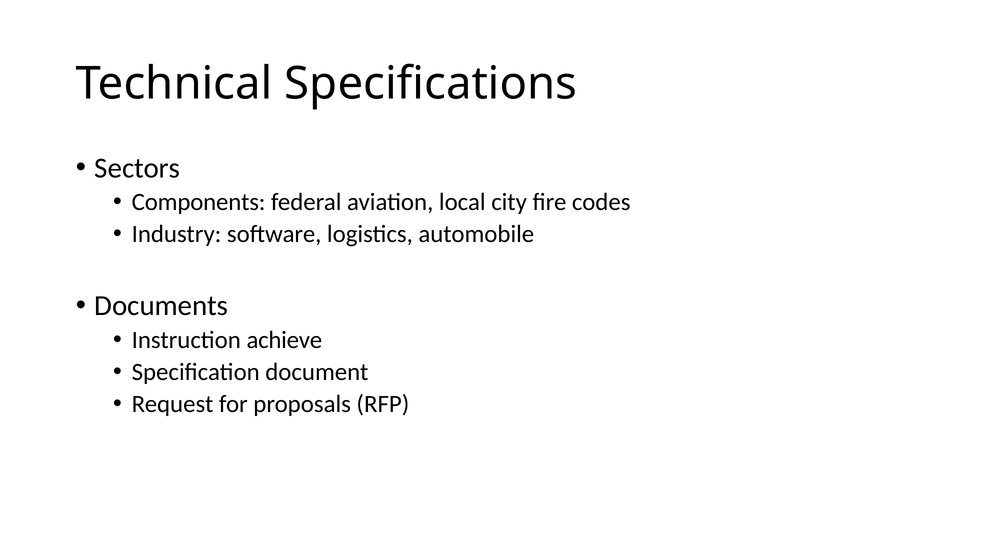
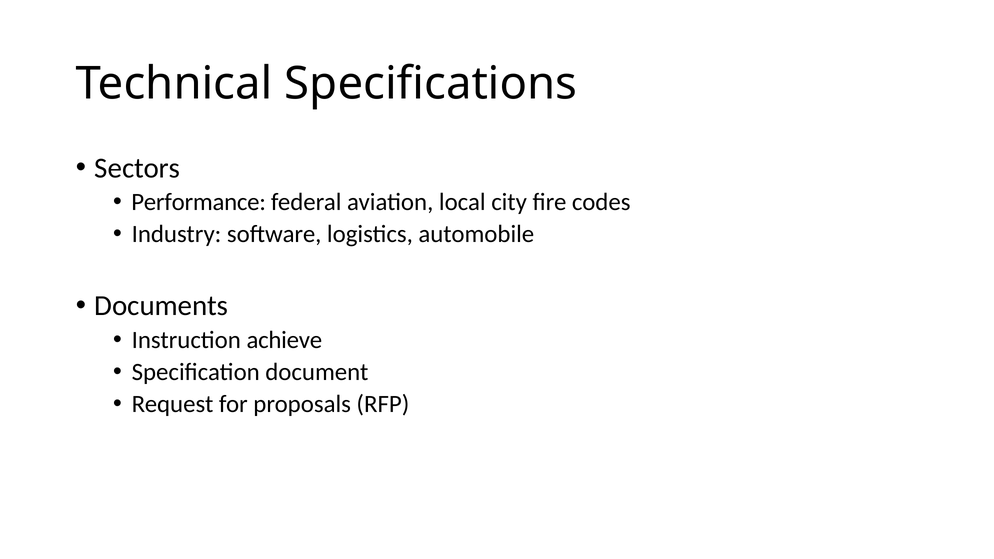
Components: Components -> Performance (199, 202)
